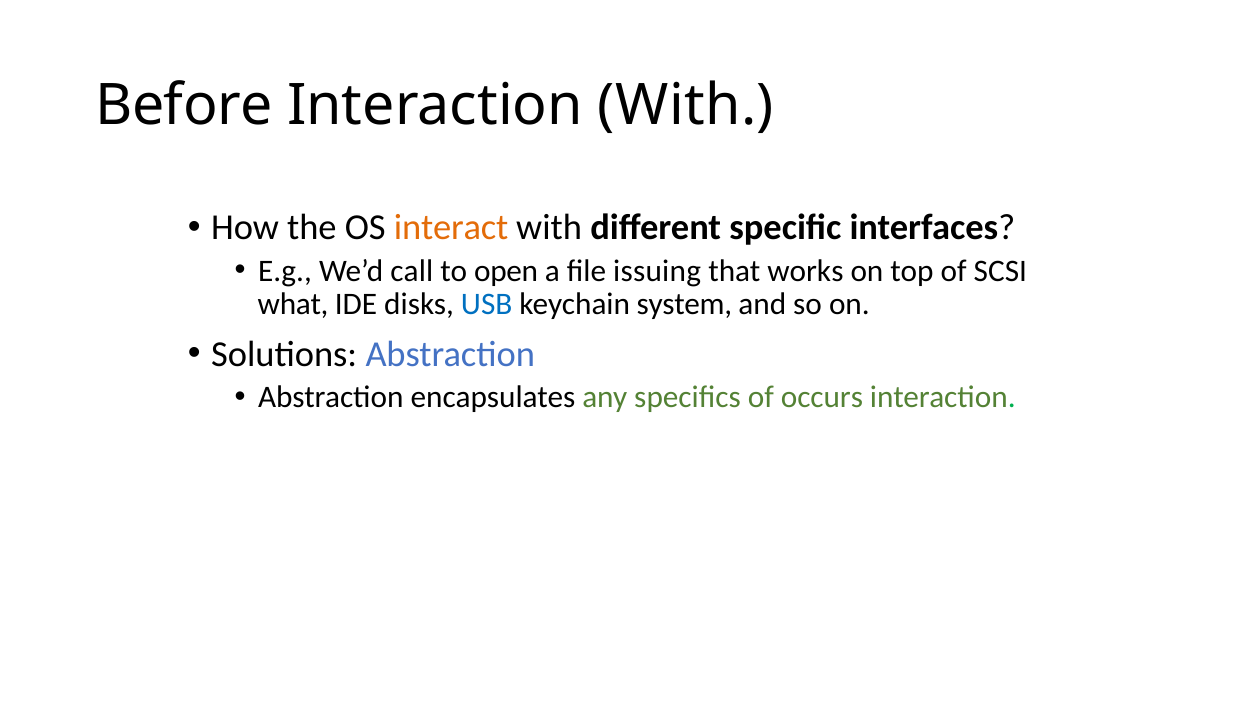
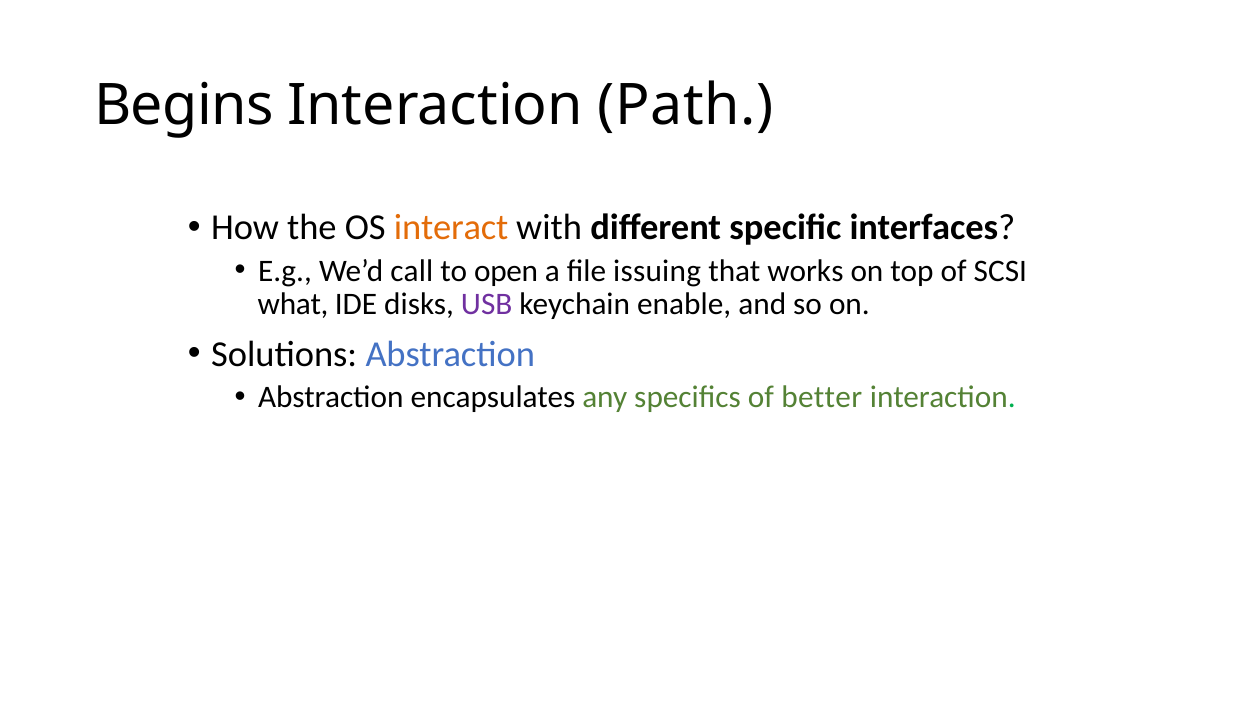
Before: Before -> Begins (184, 105)
Interaction With: With -> Path (686, 105)
USB colour: blue -> purple (487, 304)
system: system -> enable (684, 304)
occurs: occurs -> better (822, 397)
